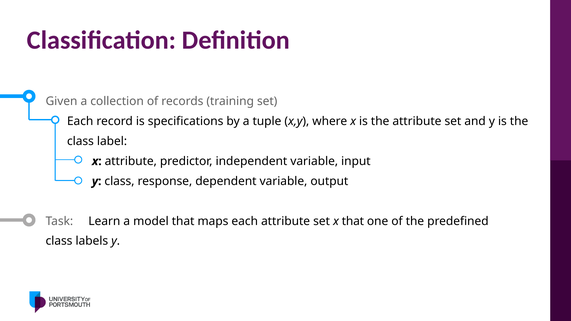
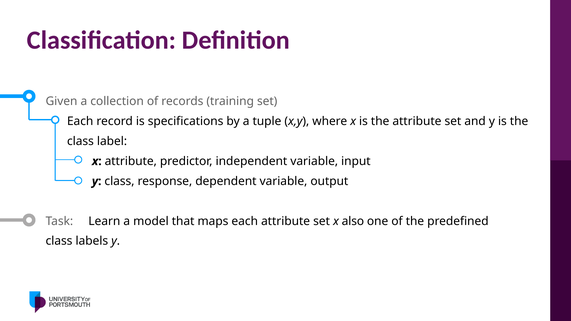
x that: that -> also (353, 221)
